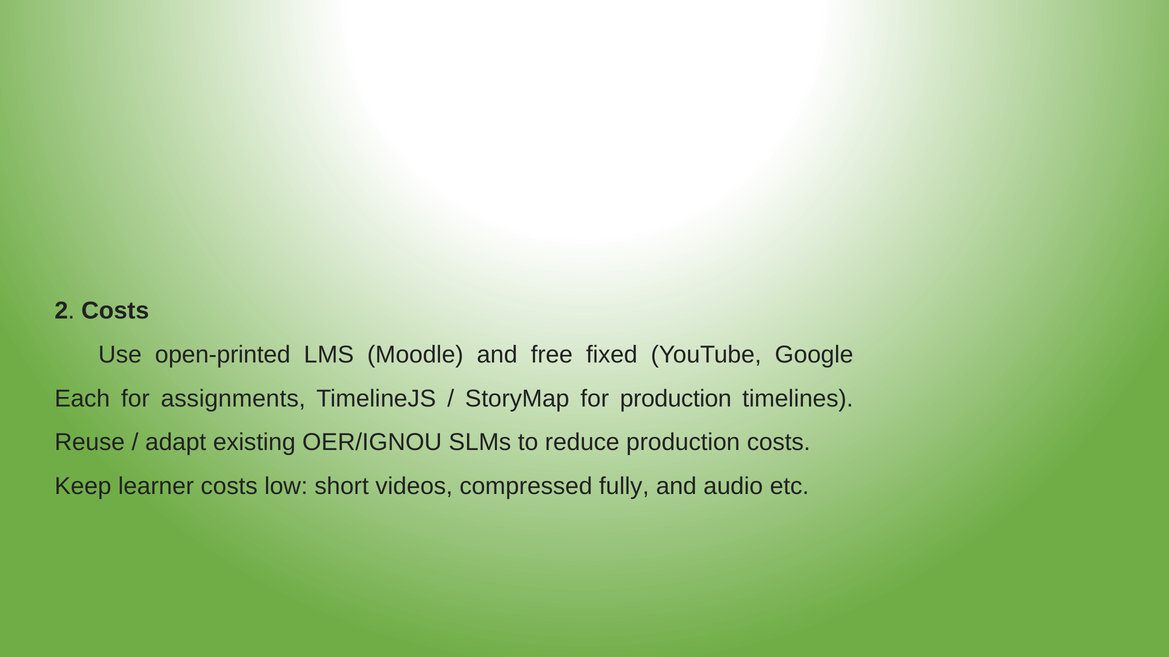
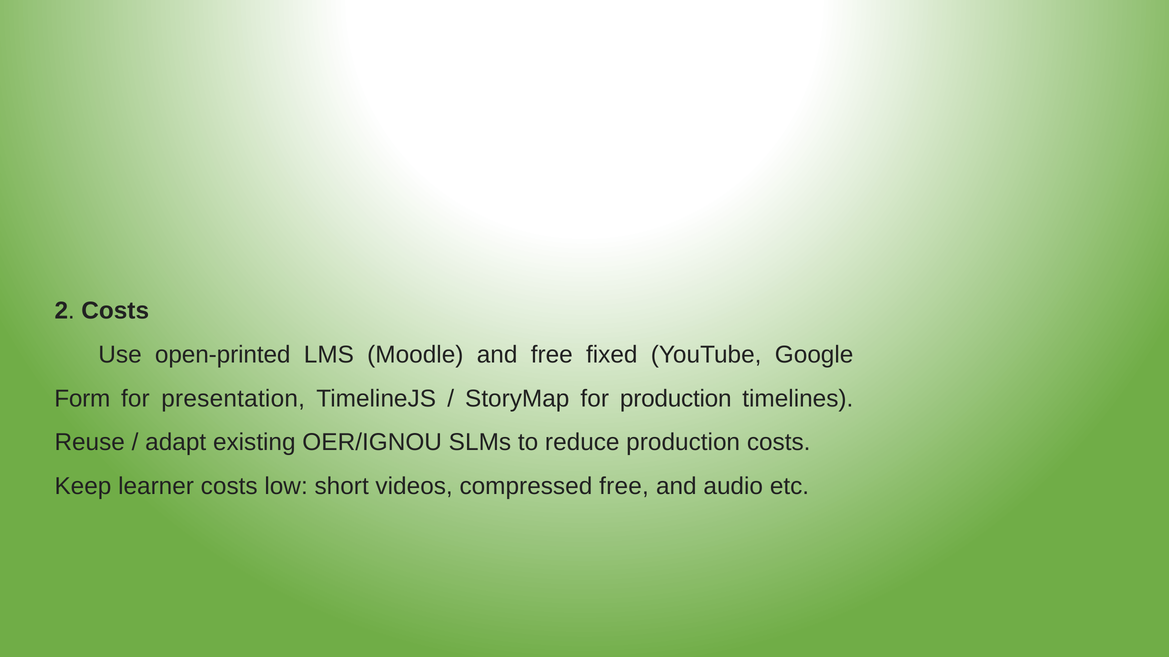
Each: Each -> Form (82, 399)
assignments: assignments -> presentation (233, 399)
compressed fully: fully -> free (624, 487)
